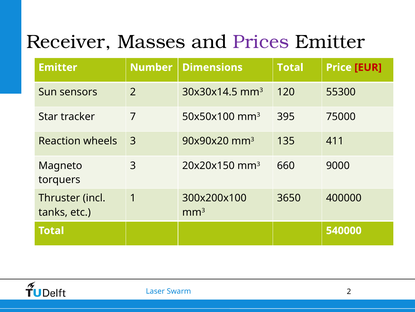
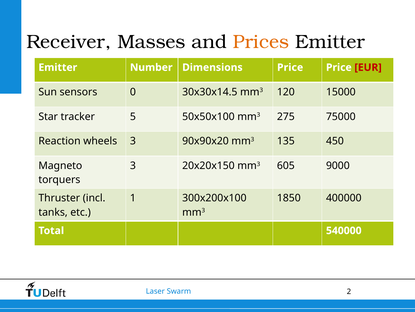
Prices colour: purple -> orange (261, 42)
Dimensions Total: Total -> Price (290, 67)
sensors 2: 2 -> 0 (133, 92)
55300: 55300 -> 15000 (341, 92)
7: 7 -> 5 (133, 116)
395: 395 -> 275 (286, 116)
411: 411 -> 450 (335, 141)
660: 660 -> 605 (286, 165)
3650: 3650 -> 1850 (289, 198)
